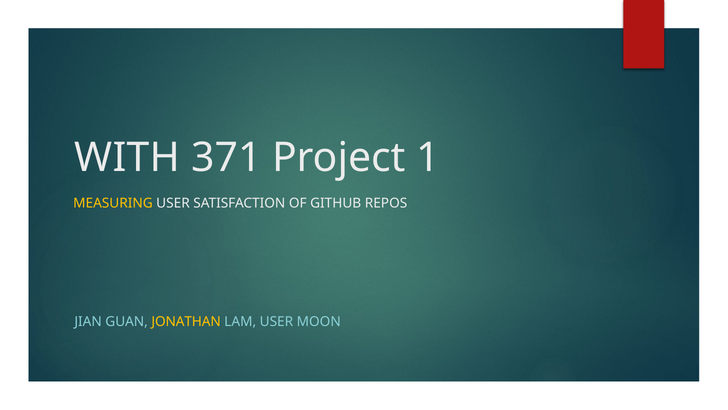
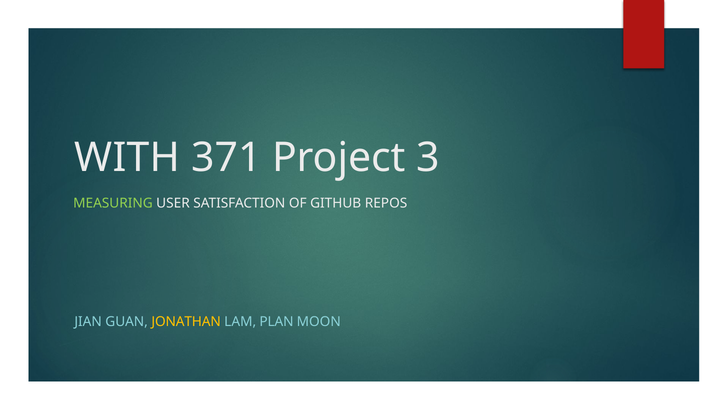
1: 1 -> 3 (428, 157)
MEASURING colour: yellow -> light green (113, 203)
LAM USER: USER -> PLAN (276, 321)
